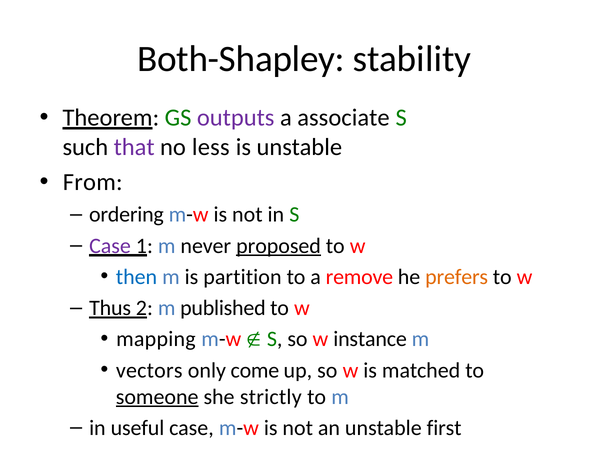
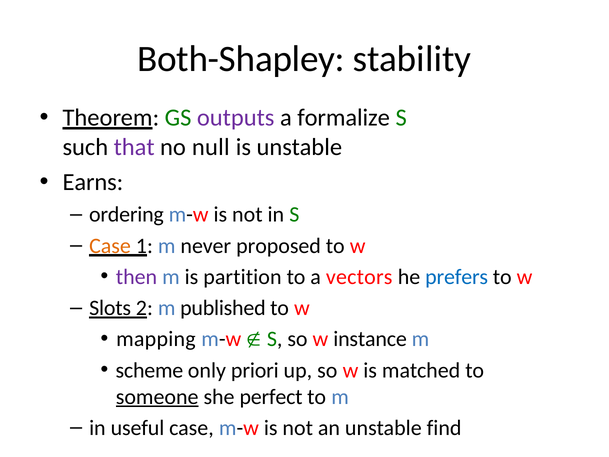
associate: associate -> formalize (344, 118)
less: less -> null (211, 147)
From: From -> Earns (93, 182)
Case colour: purple -> orange (110, 246)
proposed underline: present -> none (279, 246)
then colour: blue -> purple (136, 277)
remove: remove -> vectors (359, 277)
prefers colour: orange -> blue (457, 277)
Thus: Thus -> Slots (110, 308)
vectors: vectors -> scheme (149, 370)
come: come -> priori (255, 370)
strictly: strictly -> perfect (271, 397)
first: first -> find (444, 428)
